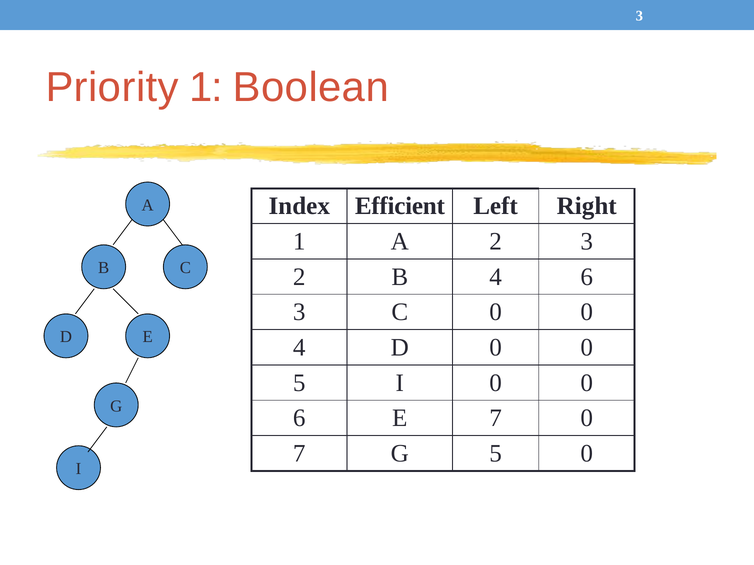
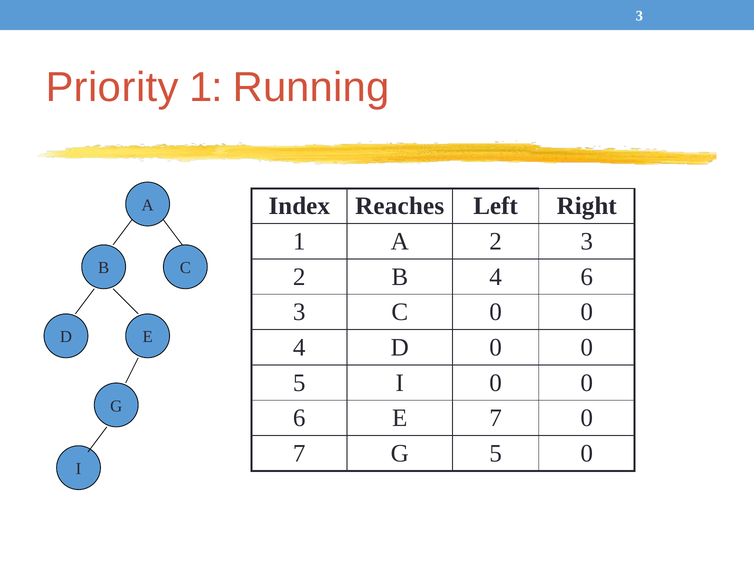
Boolean: Boolean -> Running (311, 88)
Efficient: Efficient -> Reaches (400, 206)
